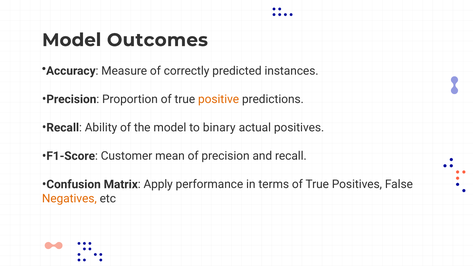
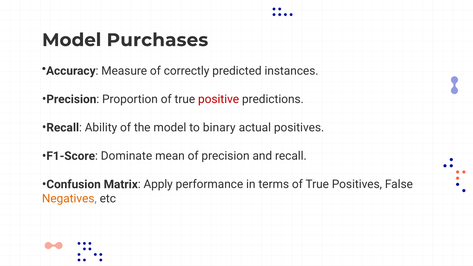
Outcomes: Outcomes -> Purchases (157, 40)
positive colour: orange -> red (219, 99)
Customer: Customer -> Dominate (126, 156)
